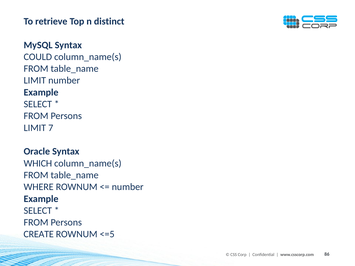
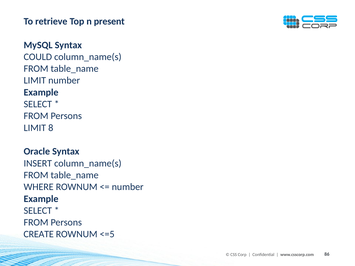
distinct: distinct -> present (109, 21)
7: 7 -> 8 (51, 128)
WHICH: WHICH -> INSERT (38, 163)
